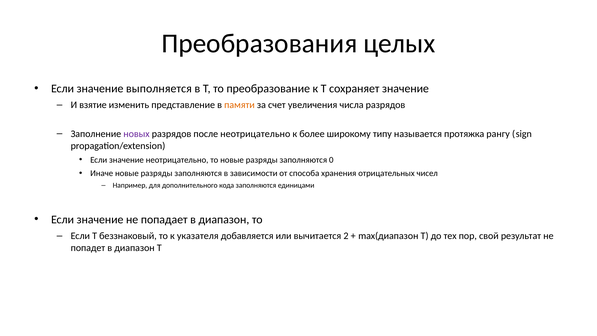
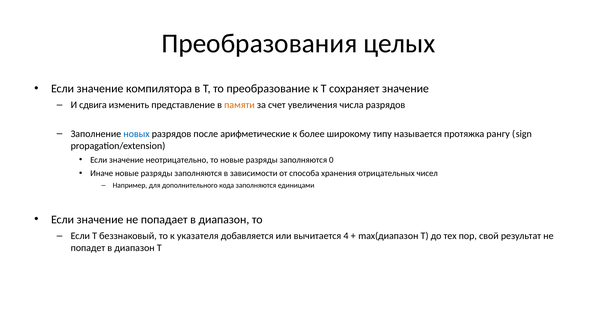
значение выполняется: выполняется -> компилятора (159, 89)
взятие: взятие -> сдвига (93, 105)
новых colour: purple -> blue (136, 134)
после неотрицательно: неотрицательно -> арифметические (255, 134)
2: 2 -> 4 (346, 236)
